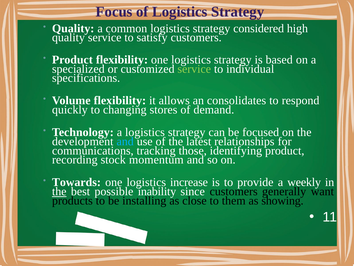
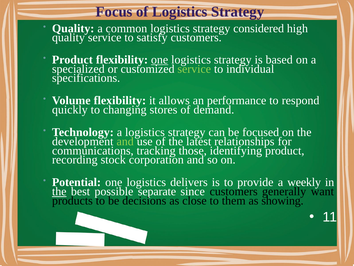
one underline: none -> present (160, 60)
consolidates: consolidates -> performance (237, 100)
and colour: light blue -> light green (125, 141)
momentum: momentum -> corporation (156, 160)
Towards: Towards -> Potential (76, 182)
increase: increase -> delivers (189, 182)
inability: inability -> separate (157, 191)
installing: installing -> decisions (144, 200)
